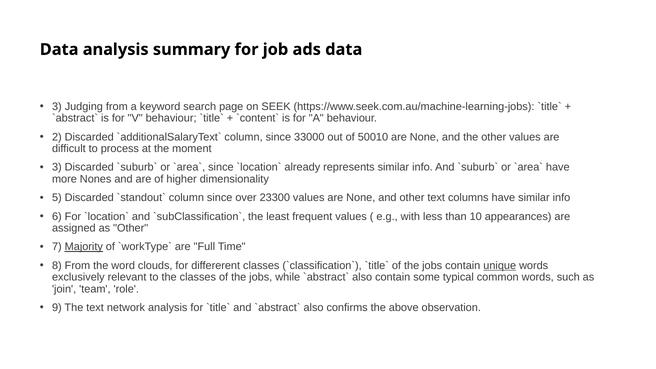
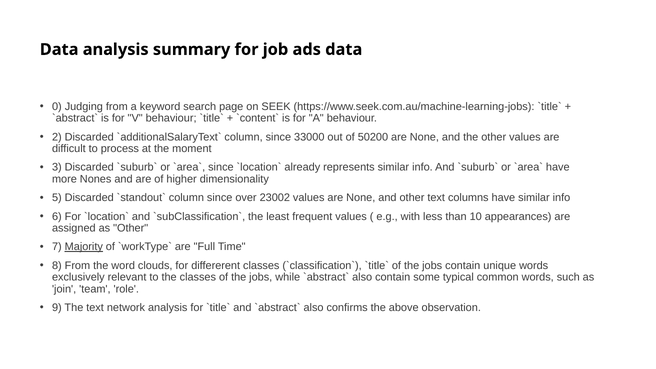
3: 3 -> 0 (57, 107)
50010: 50010 -> 50200 (373, 137)
23300: 23300 -> 23002 (275, 198)
unique underline: present -> none (500, 266)
